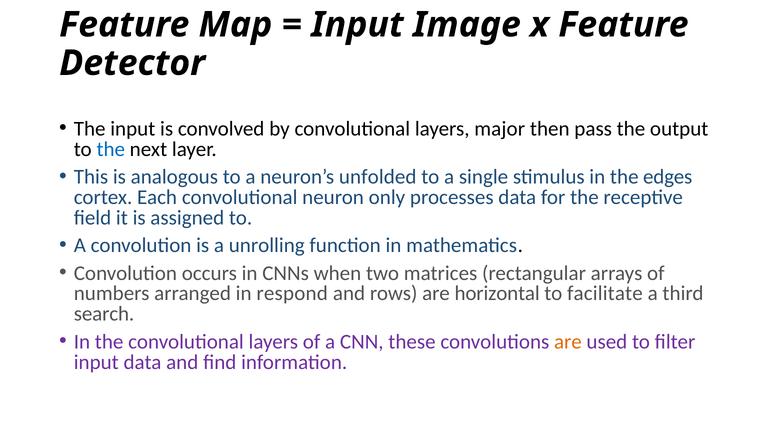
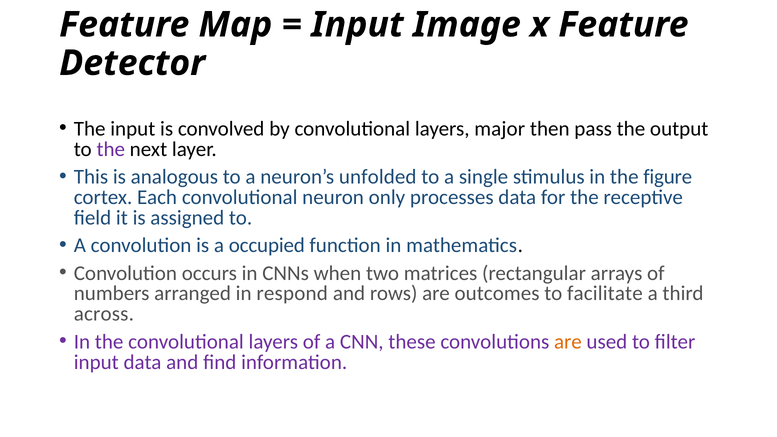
the colour: blue -> purple (111, 149)
edges: edges -> figure (668, 177)
unrolling: unrolling -> occupied (267, 245)
horizontal: horizontal -> outcomes (497, 294)
search: search -> across (104, 314)
